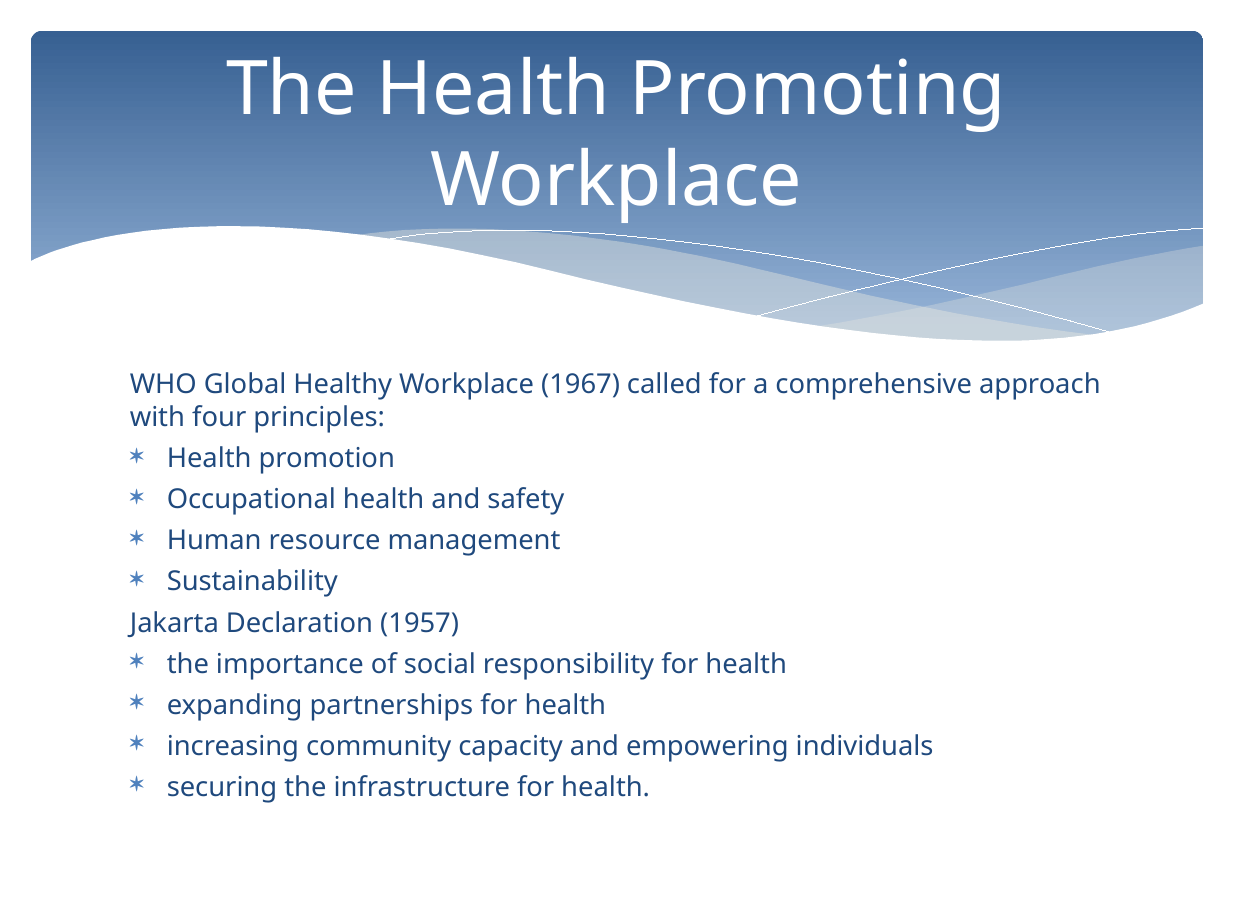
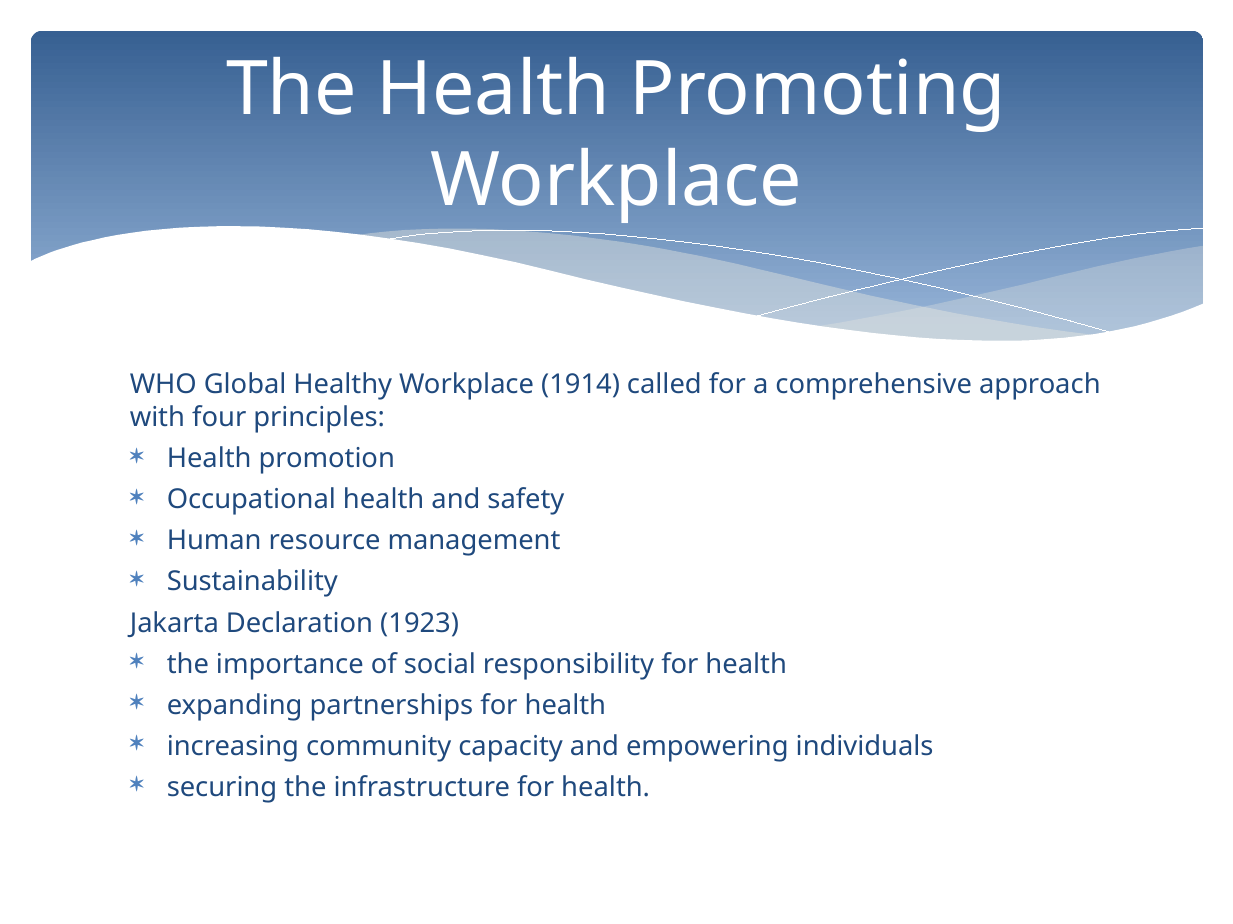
1967: 1967 -> 1914 (581, 385)
1957: 1957 -> 1923 (420, 623)
